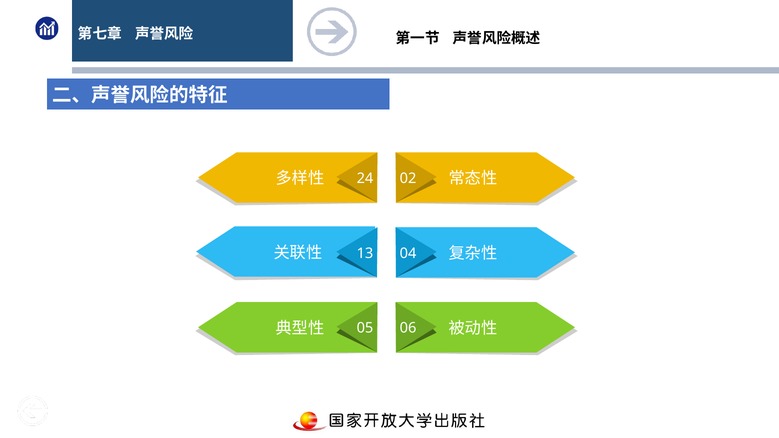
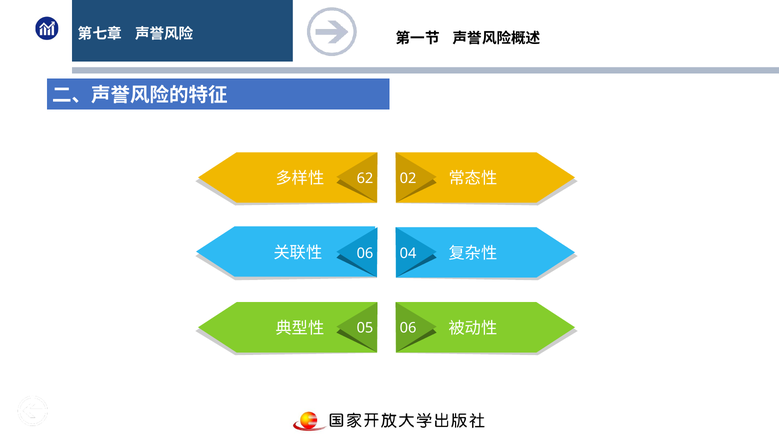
24: 24 -> 62 (365, 178)
13: 13 -> 06 (365, 253)
